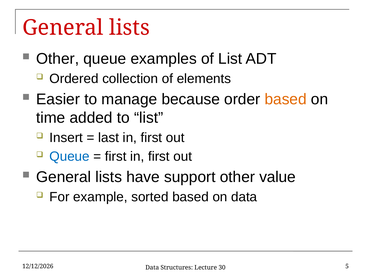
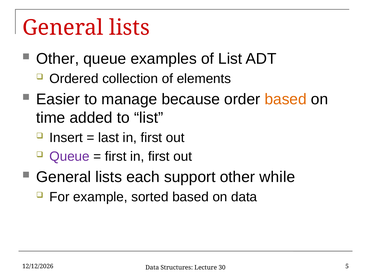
Queue colour: blue -> purple (70, 156)
have: have -> each (143, 177)
value: value -> while (277, 177)
